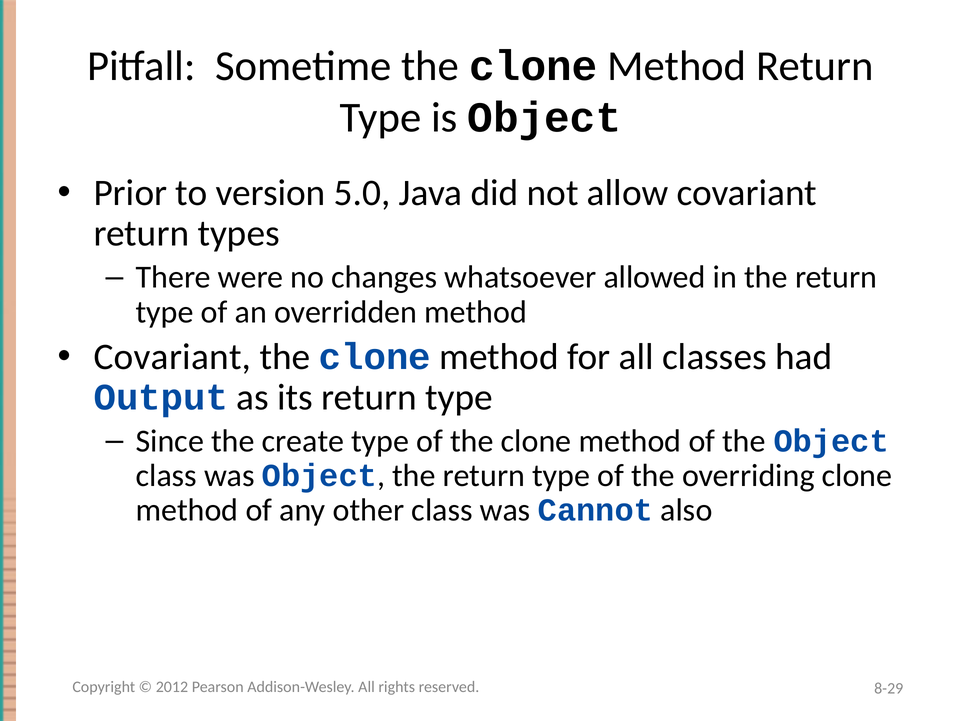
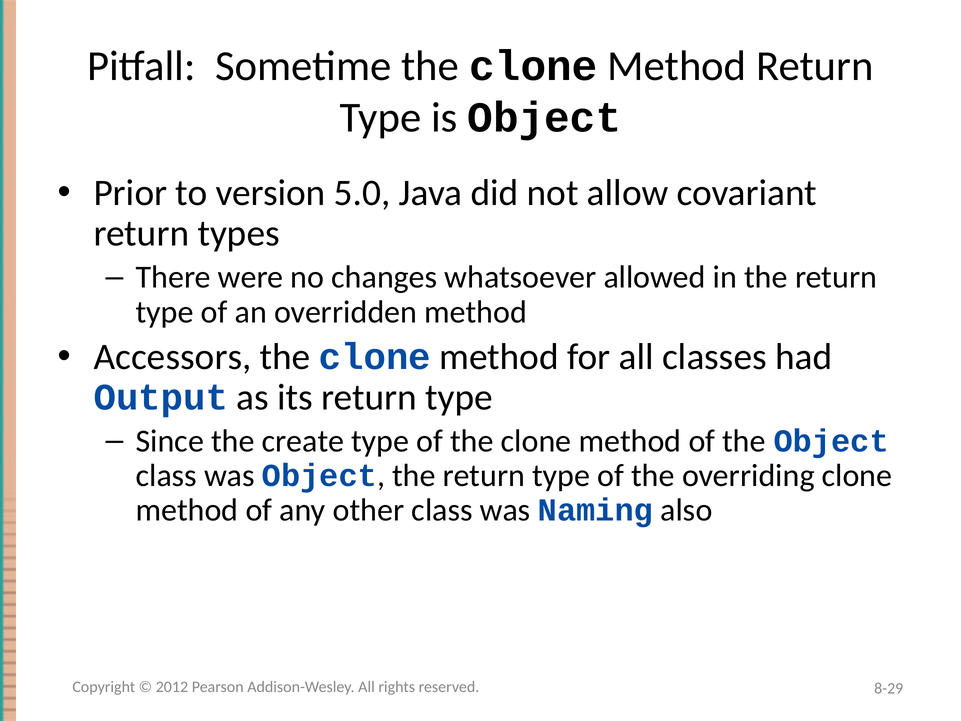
Covariant: Covariant -> Accessors (173, 357)
Cannot: Cannot -> Naming (595, 510)
